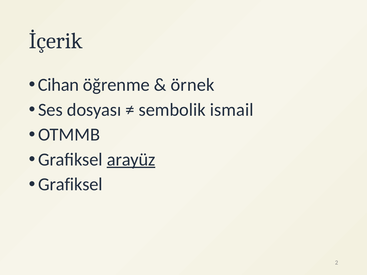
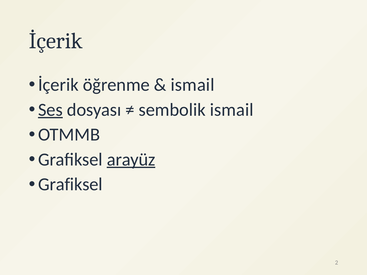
Cihan: Cihan -> İçerik (58, 85)
örnek: örnek -> ismail (193, 85)
Ses underline: none -> present (50, 110)
